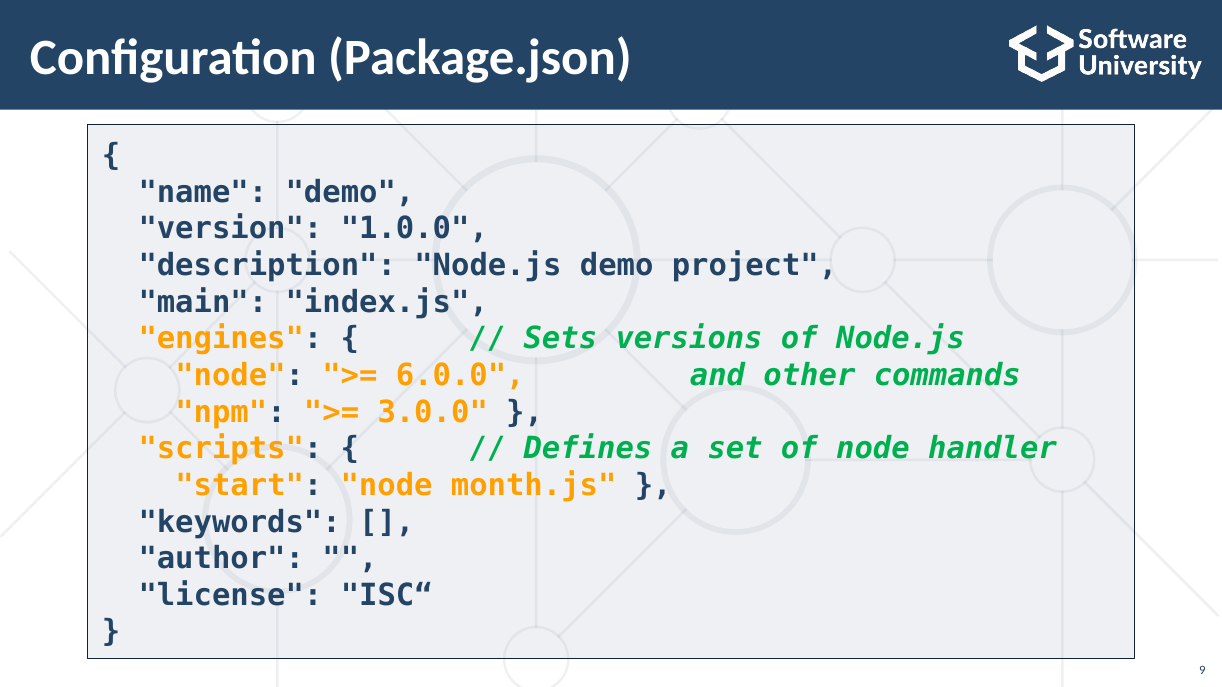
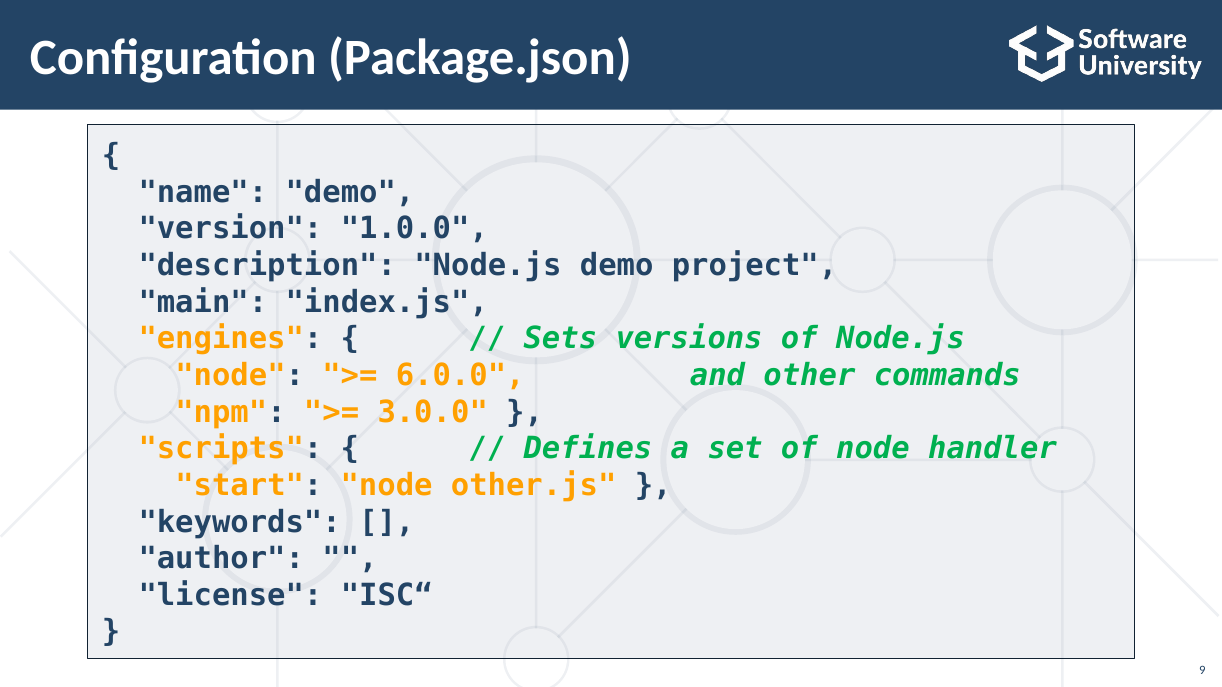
month.js: month.js -> other.js (534, 486)
